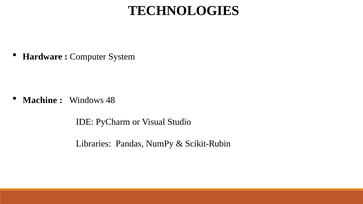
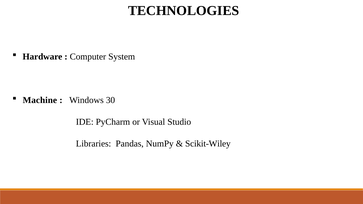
48: 48 -> 30 (110, 100)
Scikit-Rubin: Scikit-Rubin -> Scikit-Wiley (208, 144)
